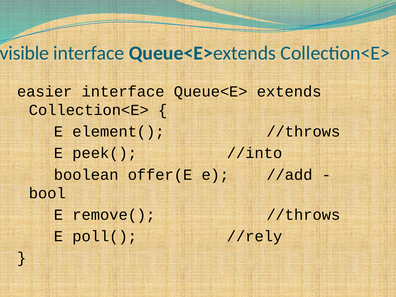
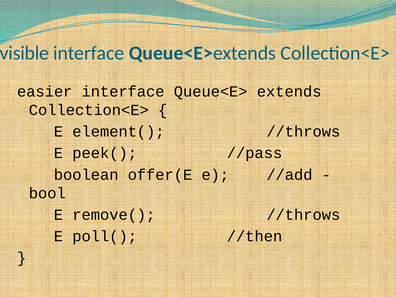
//into: //into -> //pass (255, 153)
//rely: //rely -> //then (255, 236)
